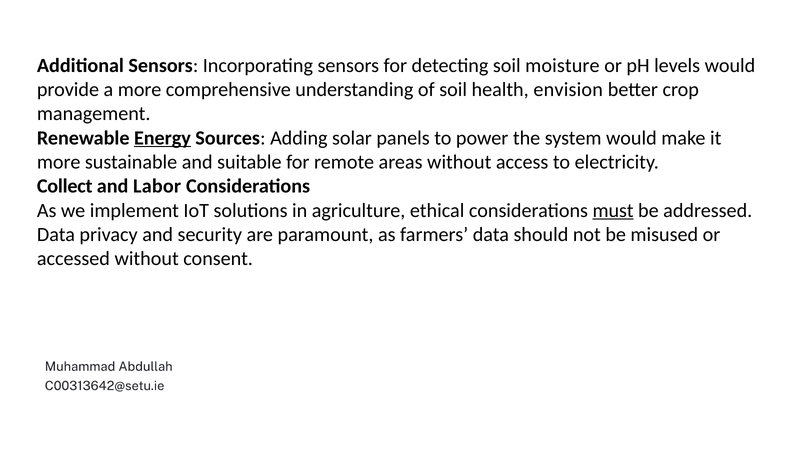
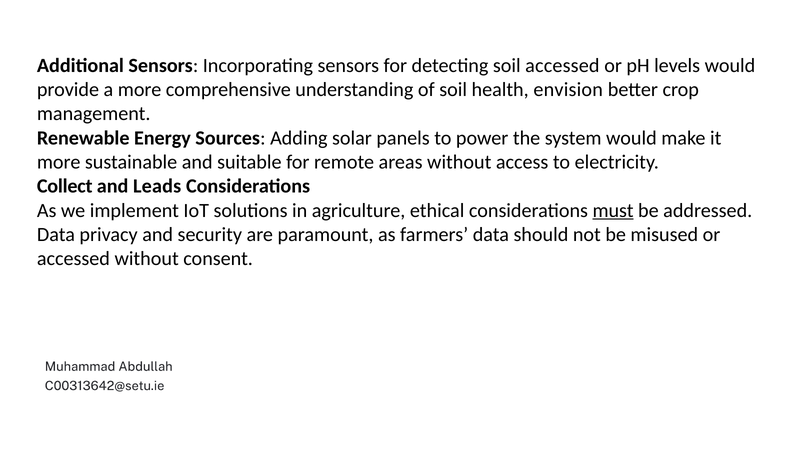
soil moisture: moisture -> accessed (562, 66)
Energy underline: present -> none (162, 138)
Labor: Labor -> Leads (157, 186)
